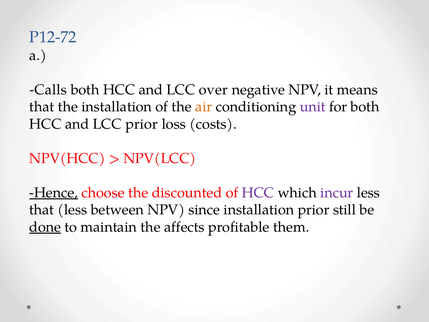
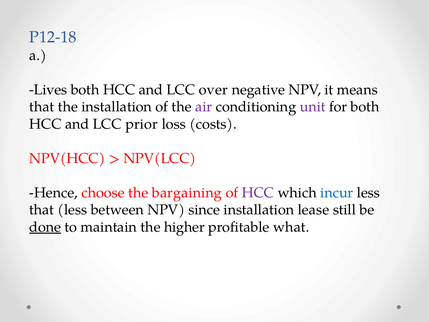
P12-72: P12-72 -> P12-18 (53, 37)
Calls: Calls -> Lives (48, 90)
air colour: orange -> purple (204, 107)
Hence underline: present -> none (54, 193)
discounted: discounted -> bargaining (187, 193)
incur colour: purple -> blue (337, 193)
installation prior: prior -> lease (313, 210)
affects: affects -> higher (184, 227)
them: them -> what (291, 227)
